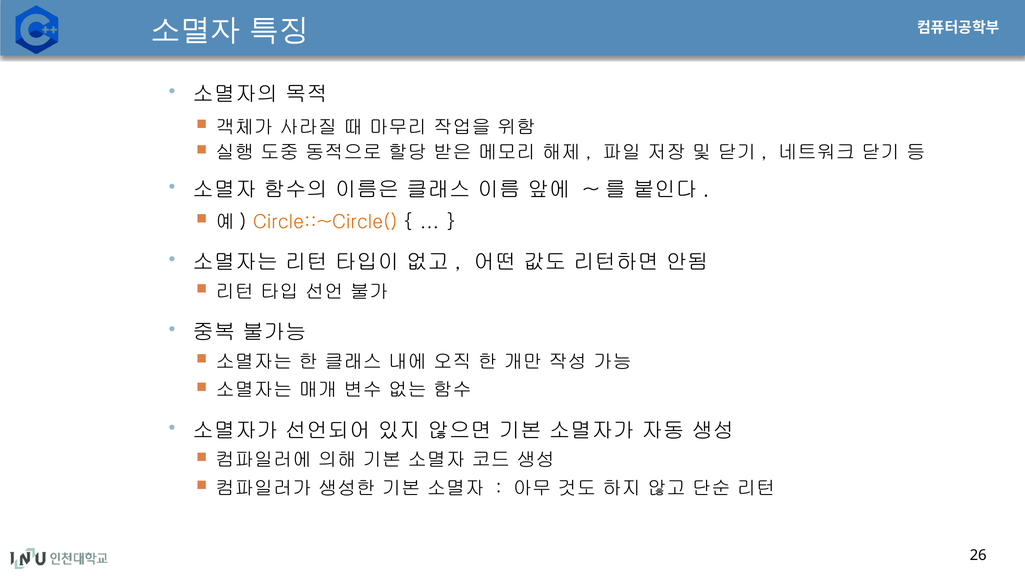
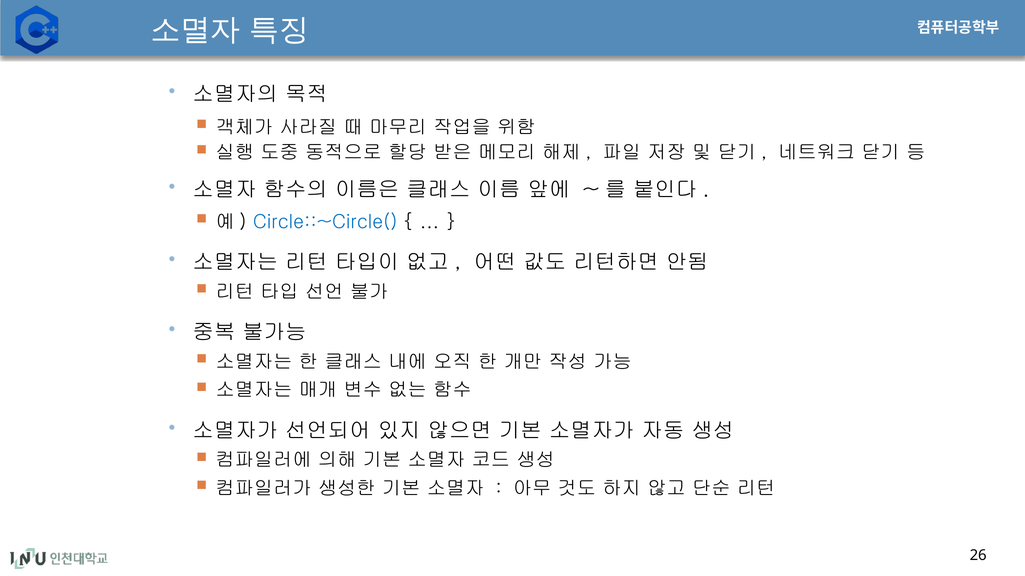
Circle::~Circle( colour: orange -> blue (325, 222)
